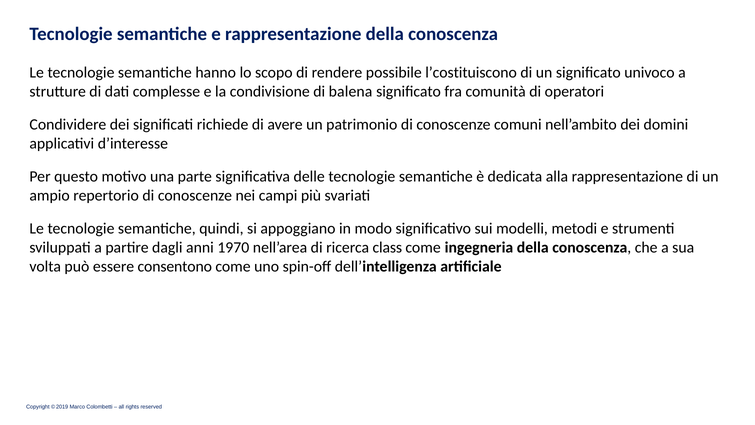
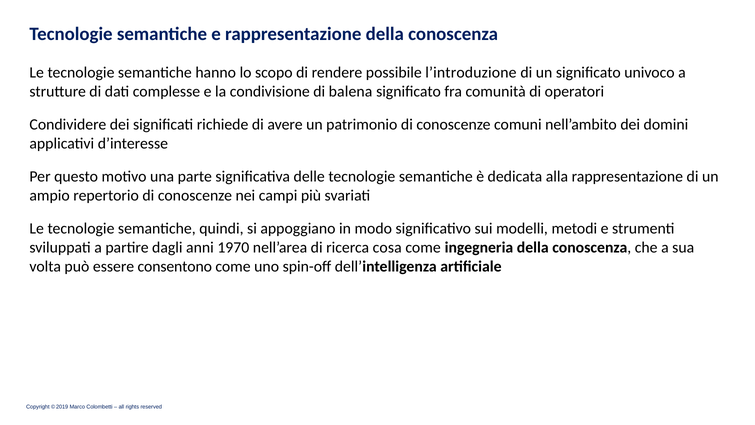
l’costituiscono: l’costituiscono -> l’introduzione (471, 73)
class: class -> cosa (387, 247)
